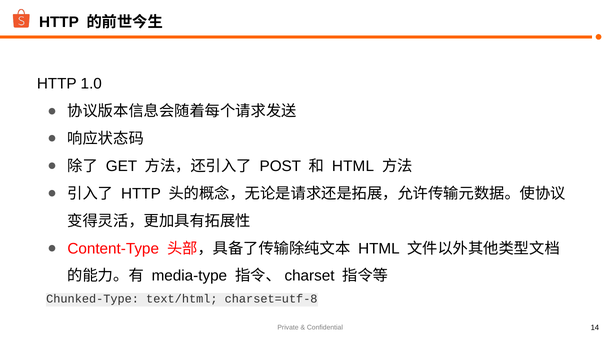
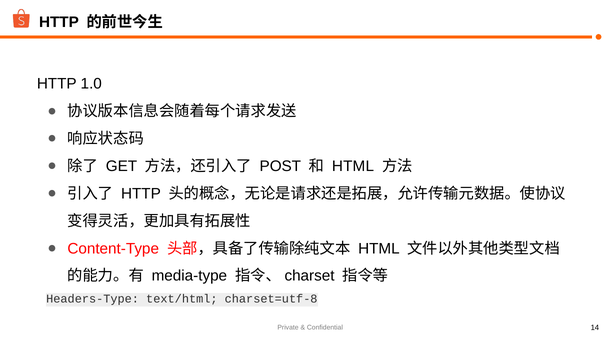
Chunked-Type: Chunked-Type -> Headers-Type (93, 300)
